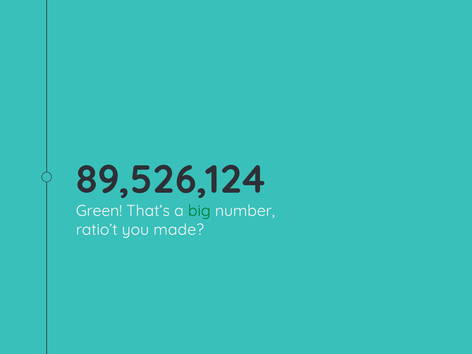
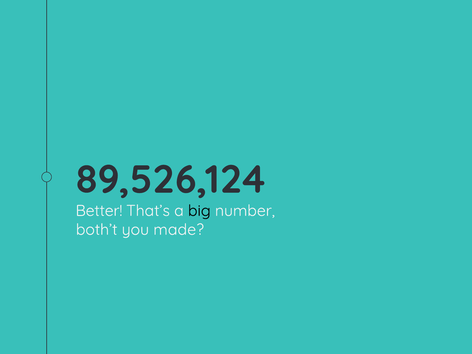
Green: Green -> Better (99, 211)
big colour: green -> black (199, 211)
ratio’t: ratio’t -> both’t (97, 230)
